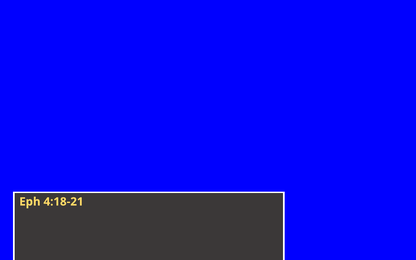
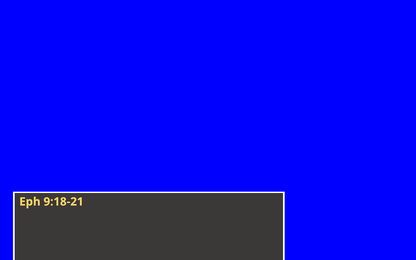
4:18-21: 4:18-21 -> 9:18-21 (64, 202)
